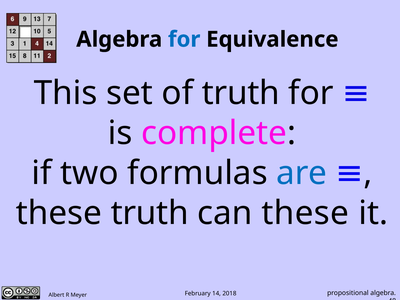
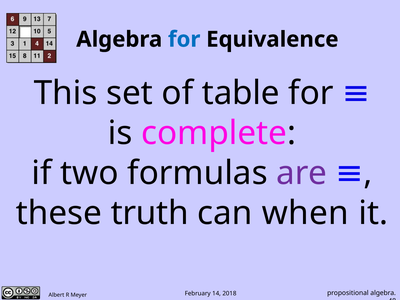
of truth: truth -> table (241, 93)
are colour: blue -> purple (302, 173)
can these: these -> when (305, 213)
